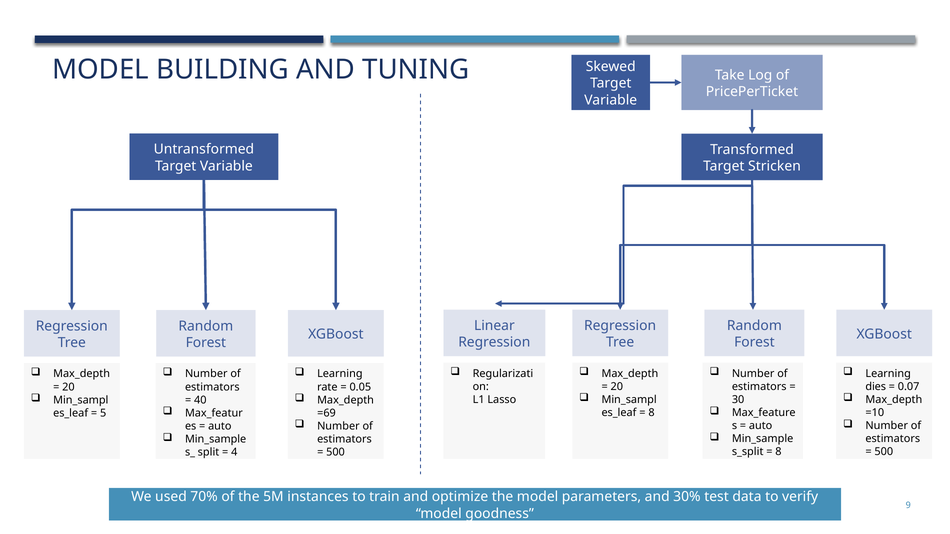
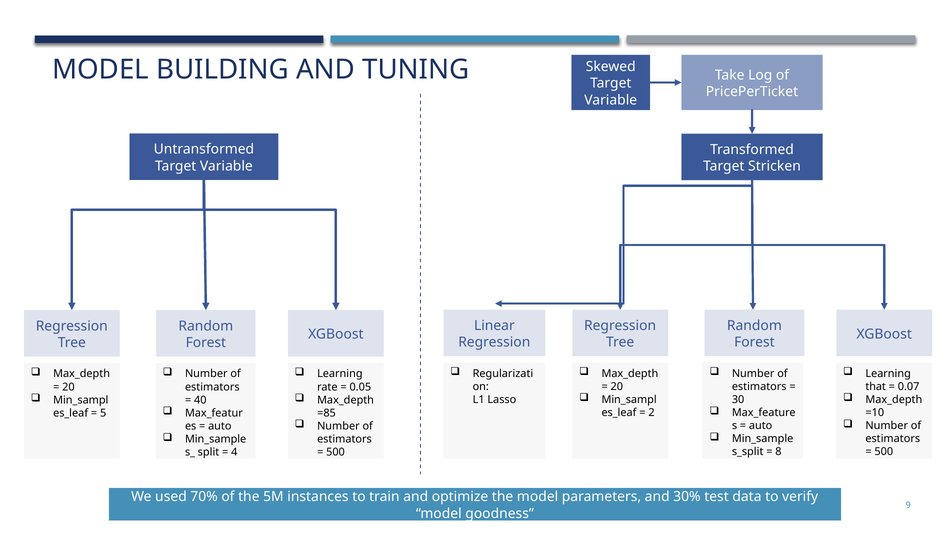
dies: dies -> that (876, 387)
8: 8 -> 2 (652, 413)
=69: =69 -> =85 (326, 413)
